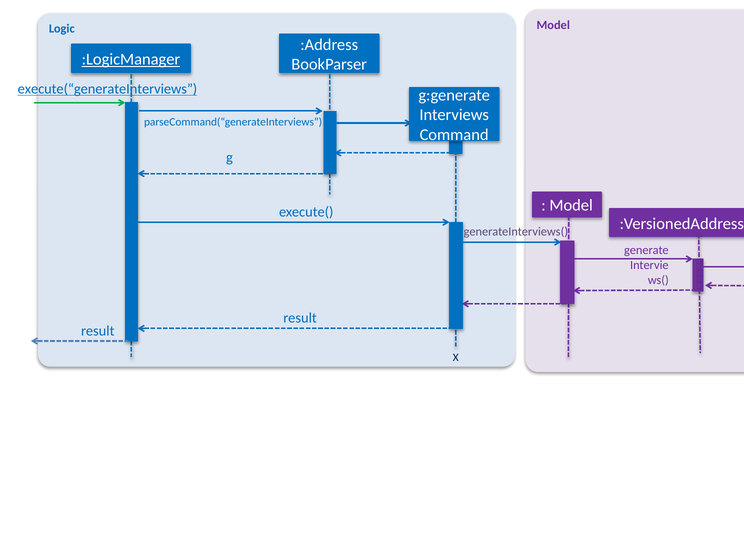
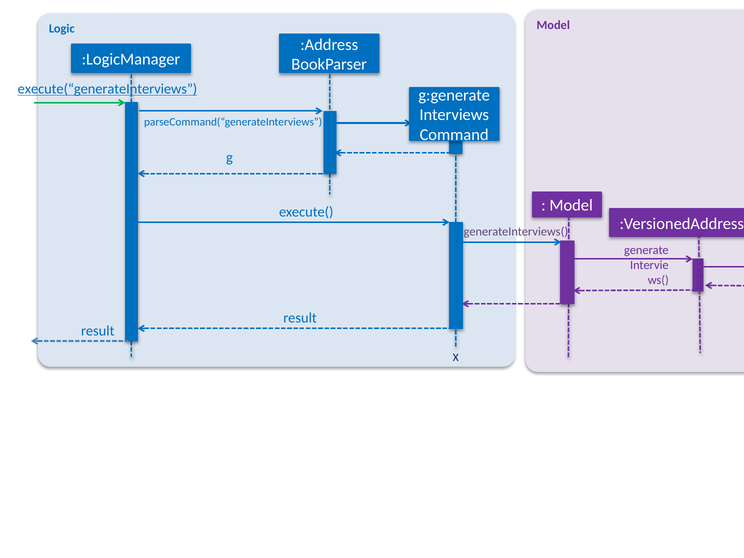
:LogicManager underline: present -> none (131, 60)
